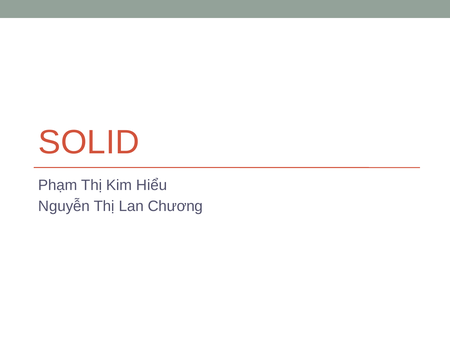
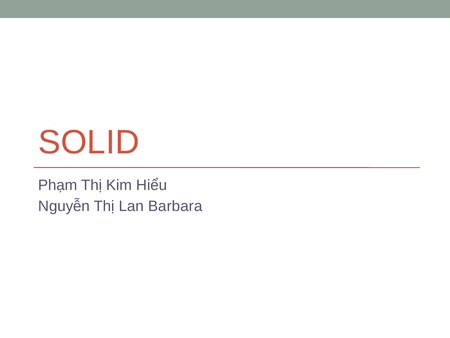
Chương: Chương -> Barbara (175, 206)
